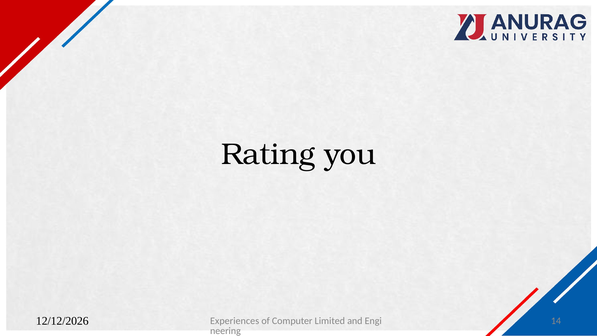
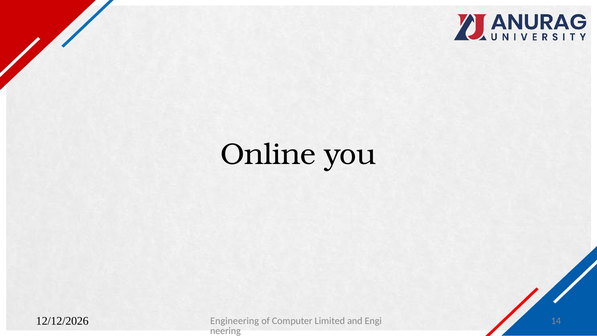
Rating: Rating -> Online (268, 154)
Experiences: Experiences -> Engineering (235, 321)
